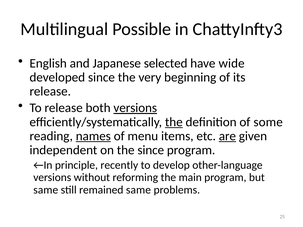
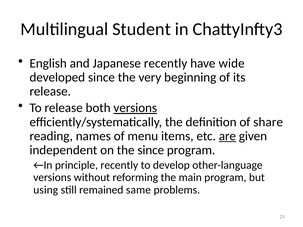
Possible: Possible -> Student (142, 29)
Japanese selected: selected -> recently (166, 63)
the underline: present -> none (174, 122)
some: some -> share (268, 122)
names underline: present -> none (93, 136)
same: same -> using (46, 190)
